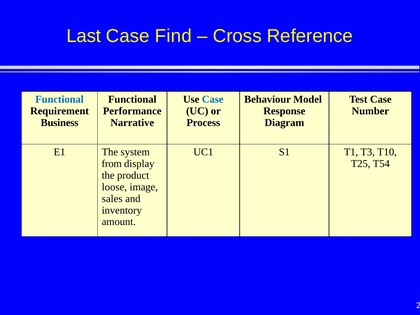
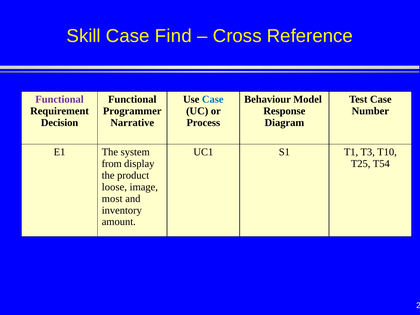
Last: Last -> Skill (84, 36)
Functional colour: blue -> purple (60, 99)
Performance: Performance -> Programmer (132, 111)
Business: Business -> Decision (60, 123)
sales: sales -> most (112, 199)
